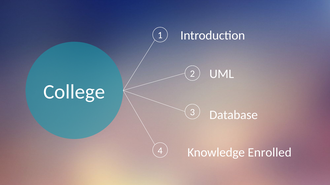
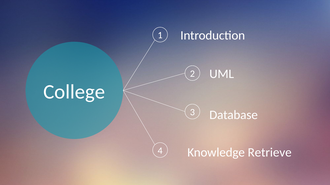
Enrolled: Enrolled -> Retrieve (270, 153)
